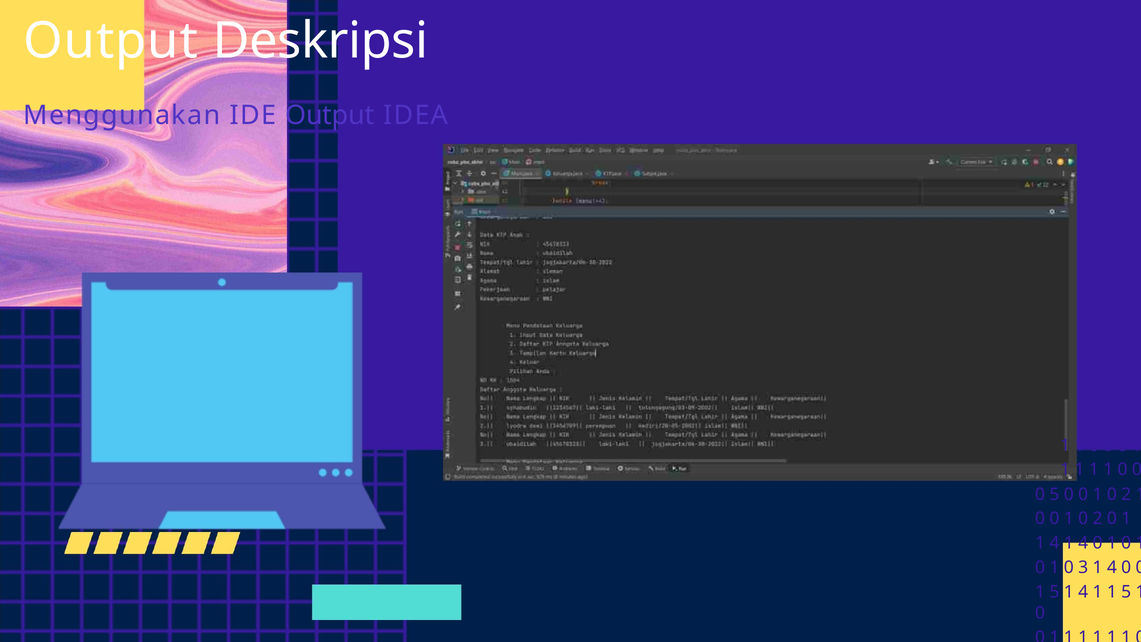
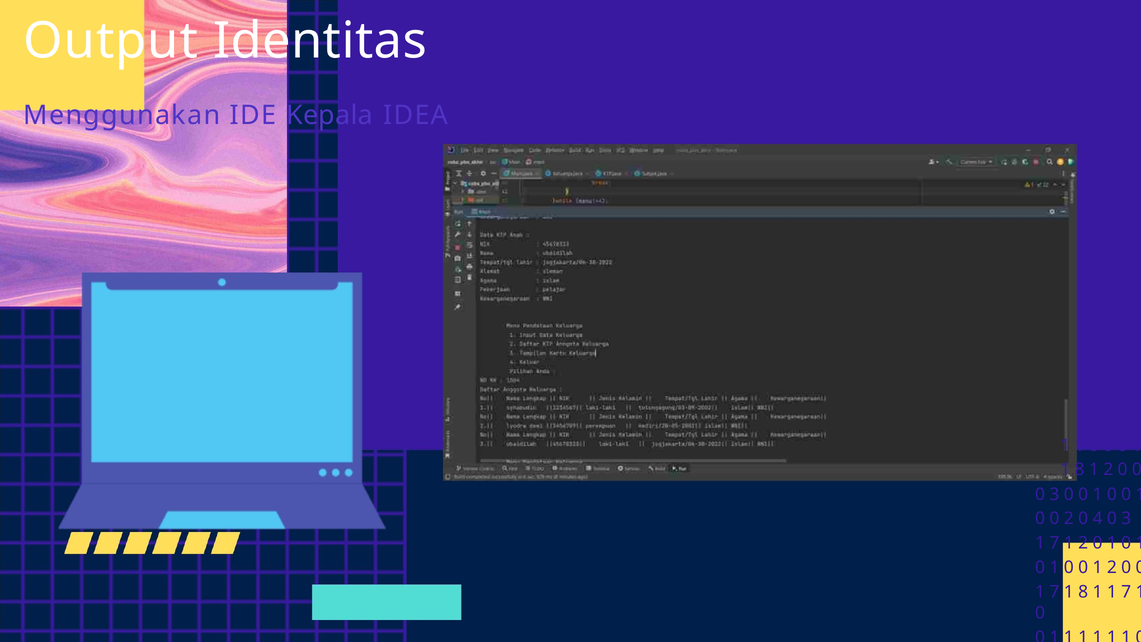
Deskripsi: Deskripsi -> Identitas (320, 41)
IDE Output: Output -> Kepala (330, 115)
1: 1 -> 8 (1080, 469)
1: 1 -> 2 (1108, 469)
5: 5 -> 3 (1054, 494)
2: 2 -> 0 (1126, 494)
1: 1 -> 2 (1069, 518)
2: 2 -> 4 (1098, 518)
1: 1 -> 3 (1126, 518)
4: 4 -> 7 (1054, 543)
4: 4 -> 2 (1083, 543)
3: 3 -> 0 (1083, 567)
4: 4 -> 2 (1112, 567)
5: 5 -> 7 (1054, 592)
4: 4 -> 8 (1083, 592)
5: 5 -> 7 (1126, 592)
